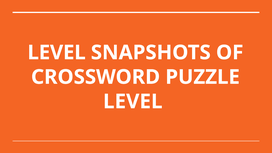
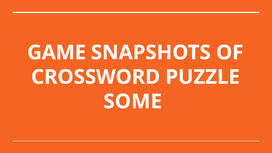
LEVEL: LEVEL -> GAME (57, 53)
LEVEL: LEVEL -> SOME (133, 102)
